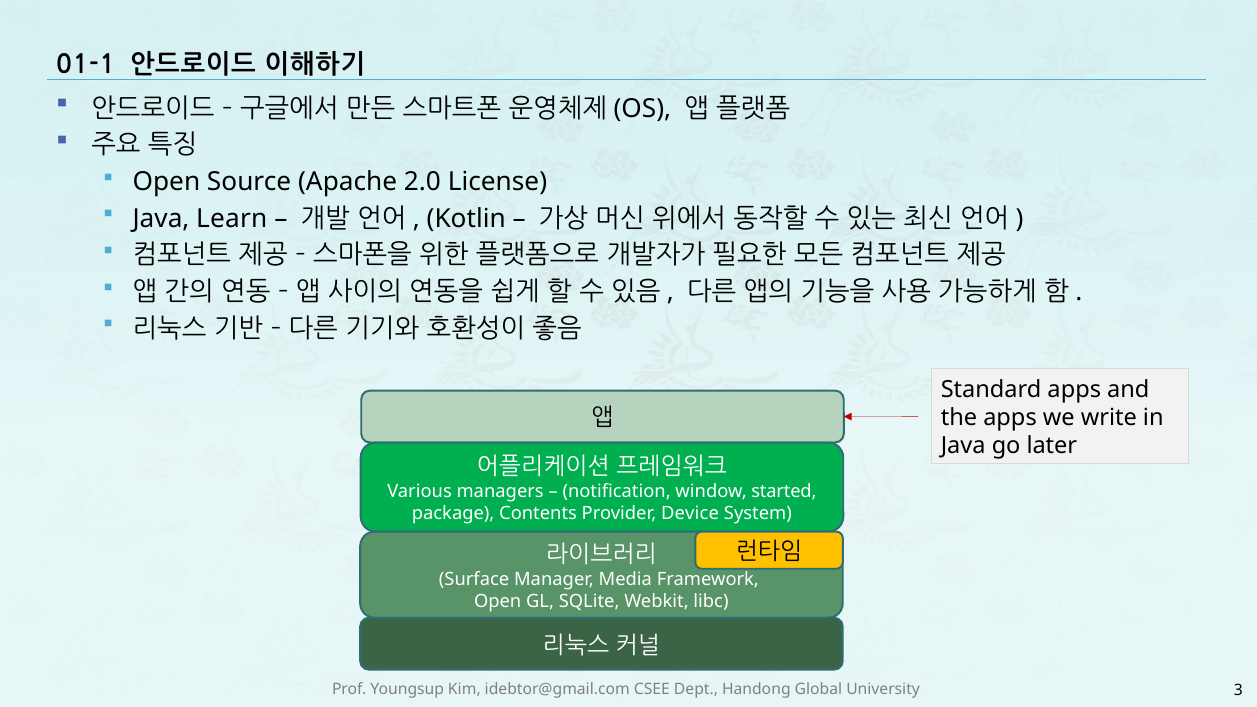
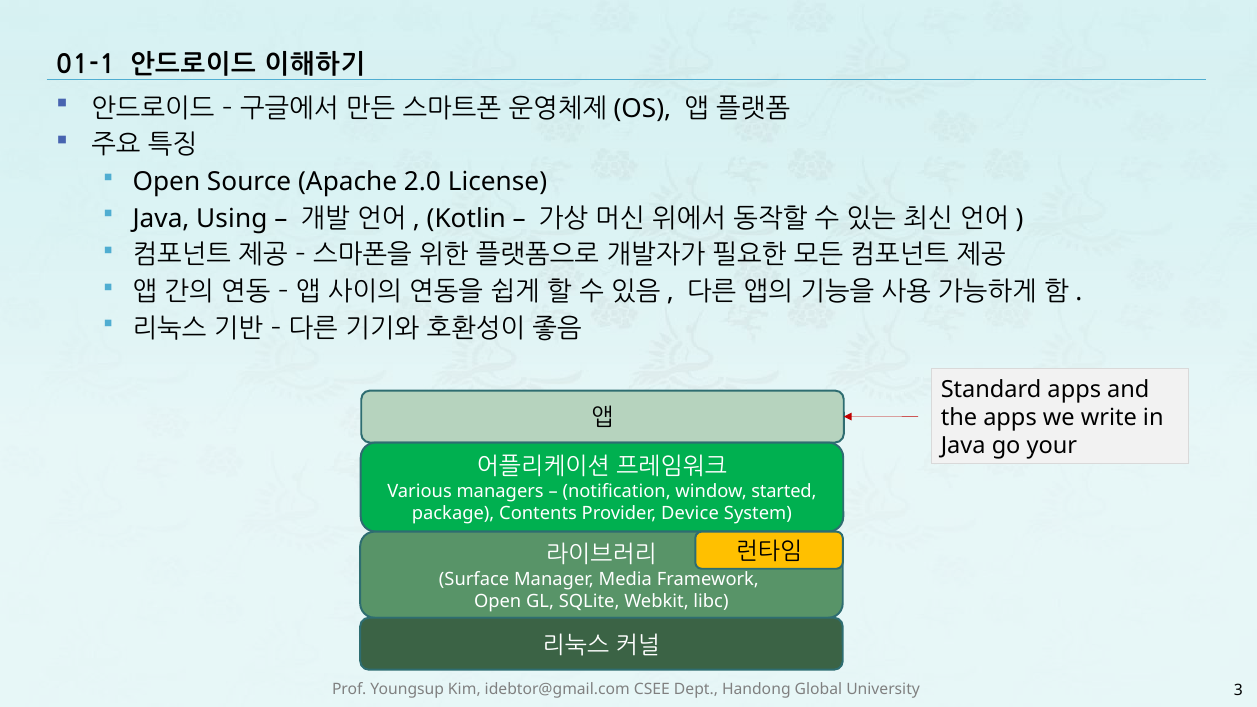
Learn: Learn -> Using (232, 218)
later: later -> your (1052, 446)
